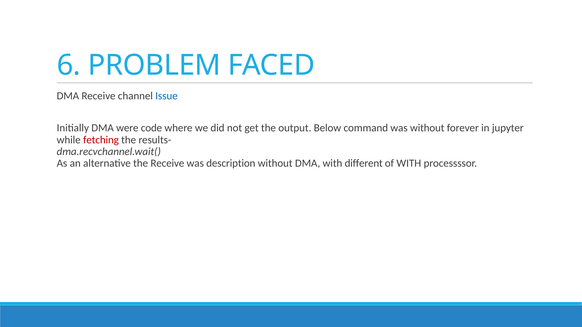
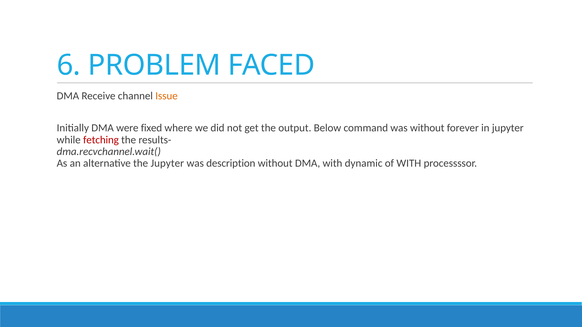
Issue colour: blue -> orange (167, 96)
code: code -> fixed (151, 128)
the Receive: Receive -> Jupyter (167, 164)
different: different -> dynamic (364, 164)
